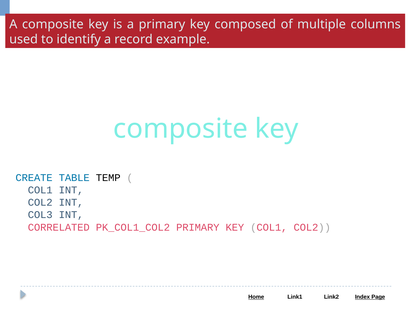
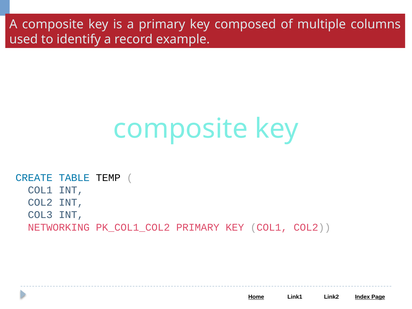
CORRELATED: CORRELATED -> NETWORKING (59, 227)
